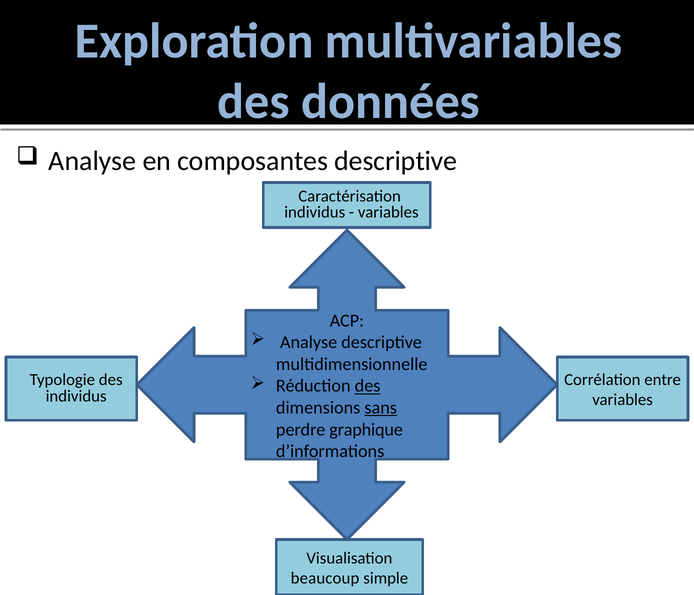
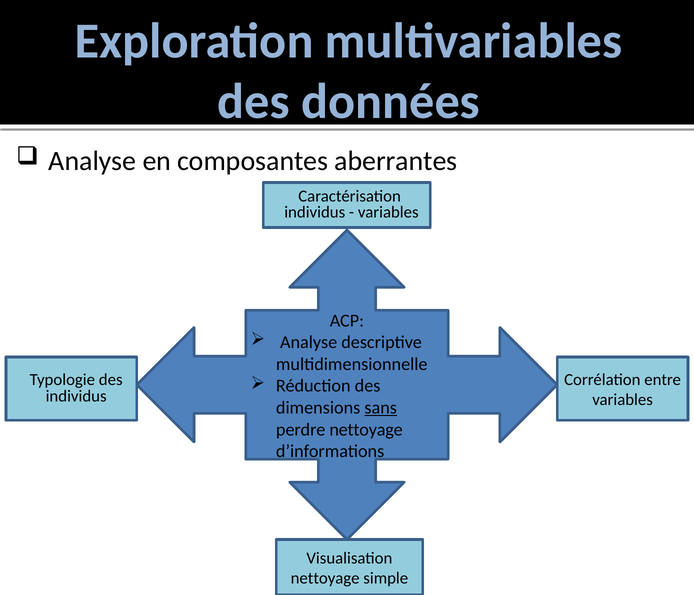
composantes descriptive: descriptive -> aberrantes (396, 161)
des underline: present -> none (368, 386)
perdre graphique: graphique -> nettoyage (366, 430)
beaucoup: beaucoup -> nettoyage (325, 578)
